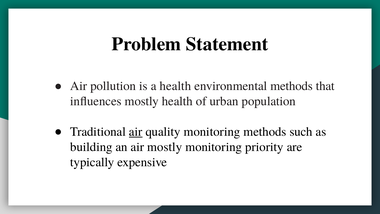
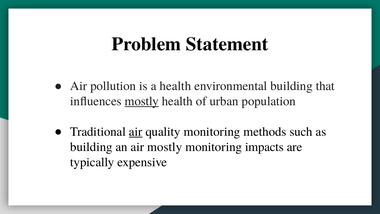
environmental methods: methods -> building (291, 86)
mostly underline: none -> present (142, 101)
priority: priority -> impacts (264, 147)
